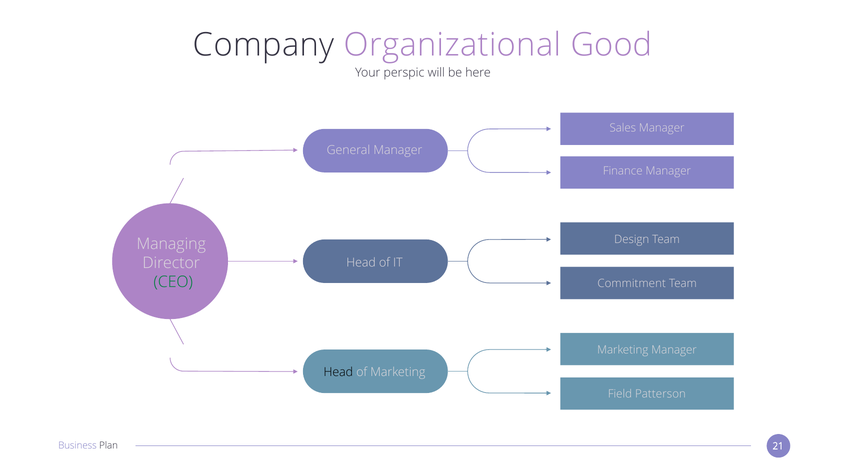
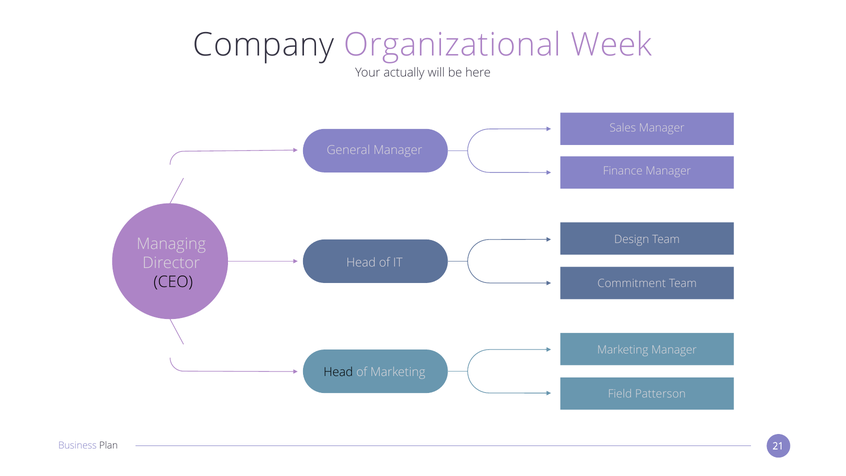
Good: Good -> Week (611, 45)
perspic: perspic -> actually (404, 73)
CEO colour: green -> black (173, 282)
